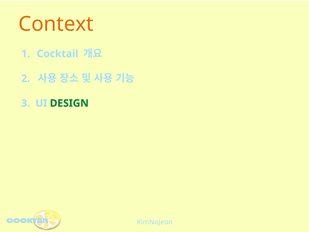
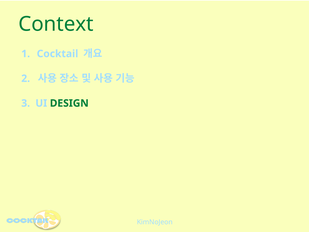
Context colour: orange -> green (56, 24)
